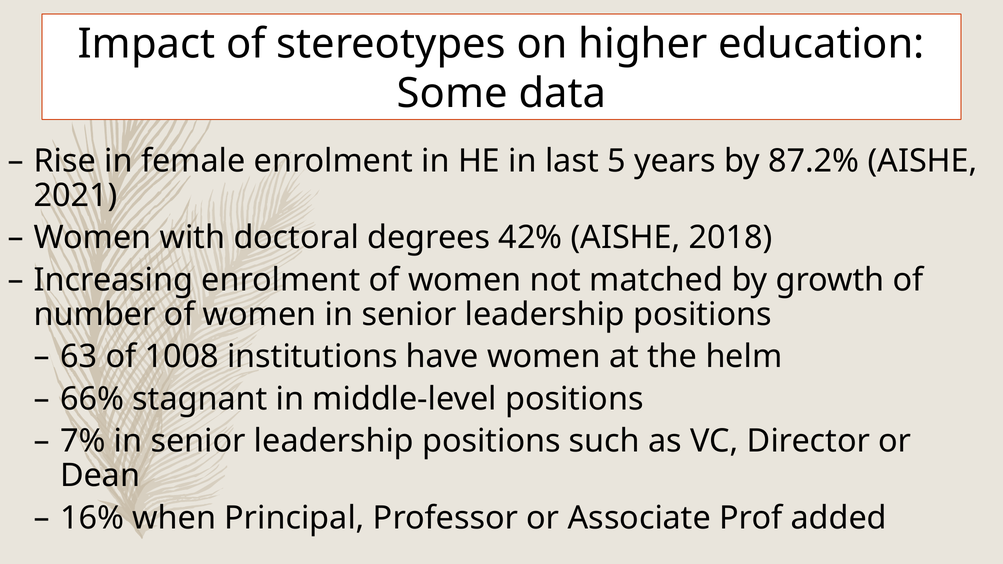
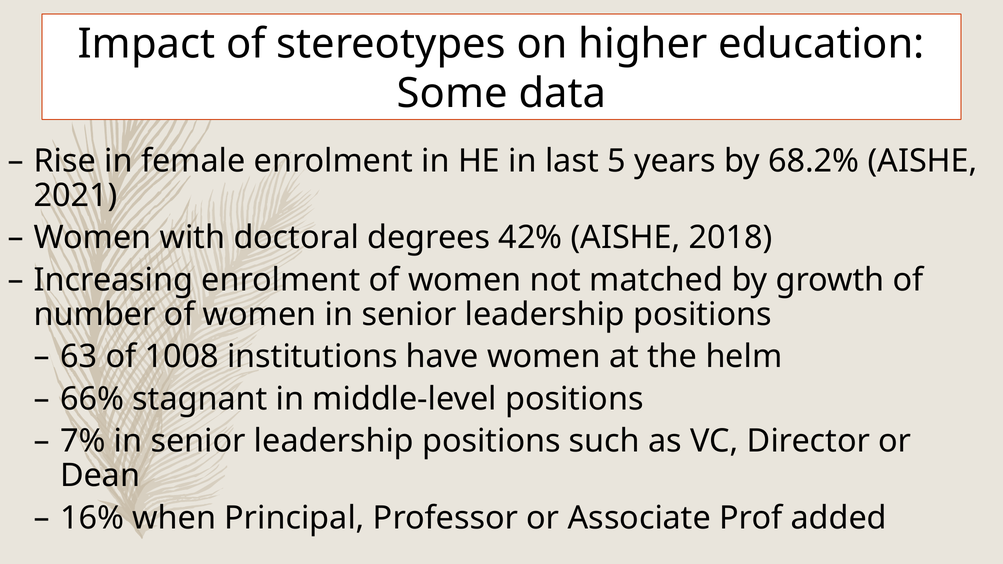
87.2%: 87.2% -> 68.2% (814, 161)
